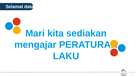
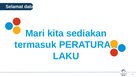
mengajar: mengajar -> termasuk (35, 44)
